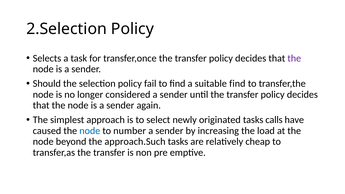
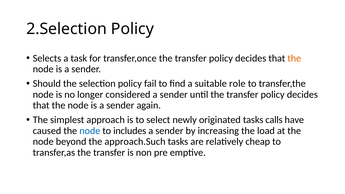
the colour: purple -> orange (294, 58)
suitable find: find -> role (237, 84)
number: number -> includes (130, 131)
